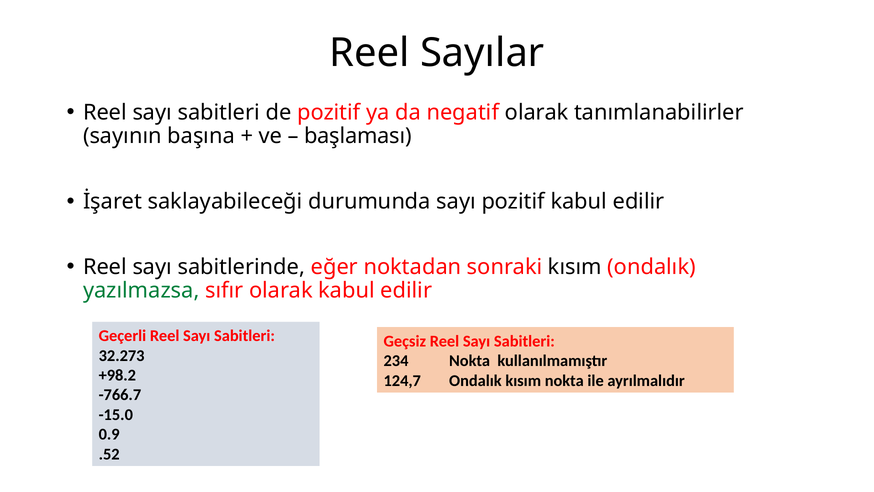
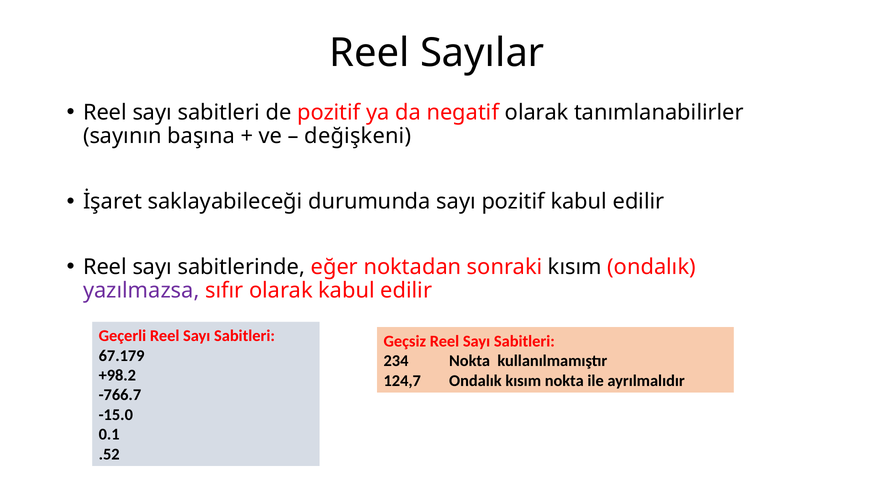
başlaması: başlaması -> değişkeni (358, 136)
yazılmazsa colour: green -> purple (141, 290)
32.273: 32.273 -> 67.179 (122, 355)
0.9: 0.9 -> 0.1 (109, 434)
